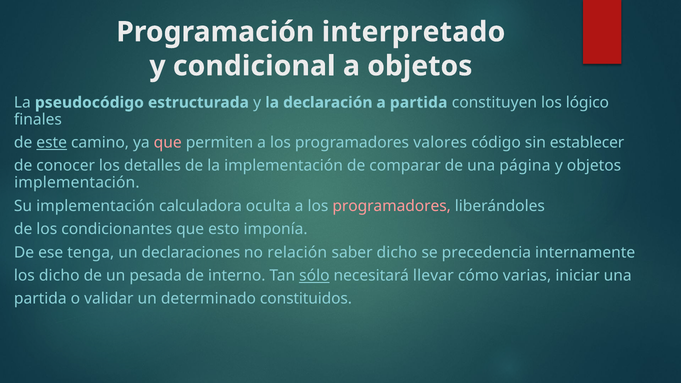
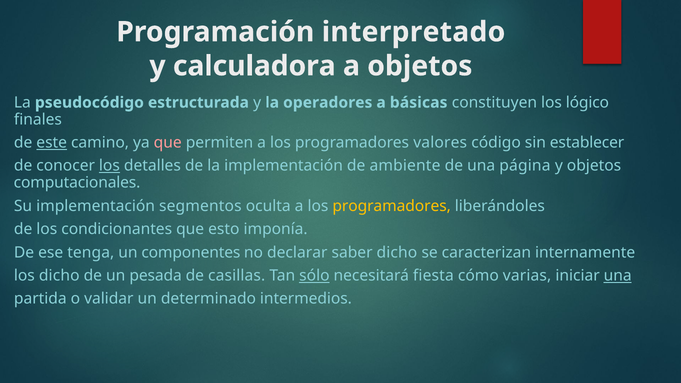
condicional: condicional -> calculadora (254, 66)
declaración: declaración -> operadores (328, 103)
a partida: partida -> básicas (419, 103)
los underline: none -> present (109, 166)
comparar: comparar -> ambiente (405, 166)
implementación: implementación -> computacionales (77, 183)
calculadora: calculadora -> segmentos (200, 206)
programadores colour: pink -> yellow (392, 206)
declaraciones: declaraciones -> componentes (191, 252)
relación: relación -> declarar (297, 252)
precedencia: precedencia -> caracterizan (486, 252)
interno: interno -> casillas (237, 276)
llevar: llevar -> fiesta (433, 276)
una underline: none -> present (618, 276)
constituidos: constituidos -> intermedios (306, 299)
